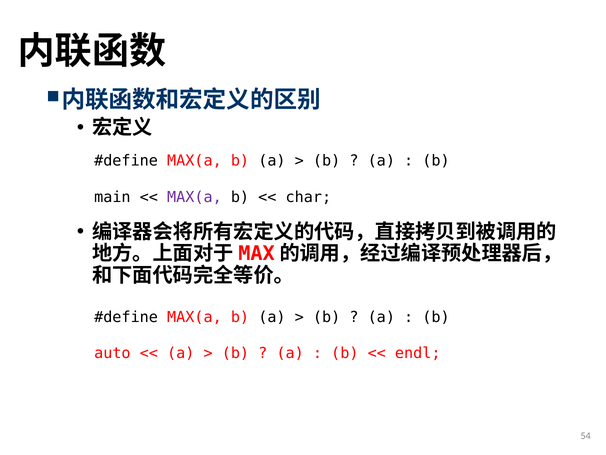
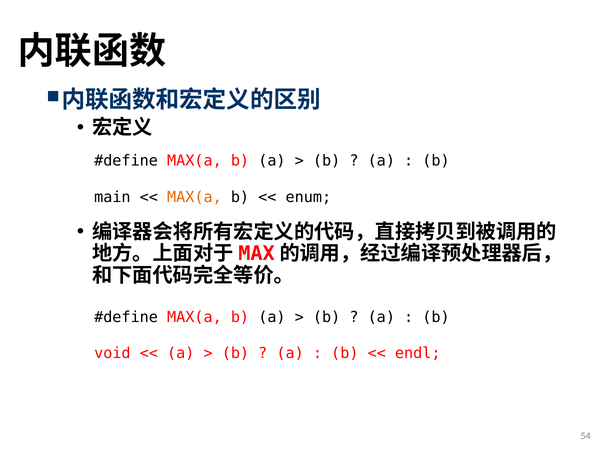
MAX(a colour: purple -> orange (194, 197)
char: char -> enum (308, 197)
auto: auto -> void (112, 353)
